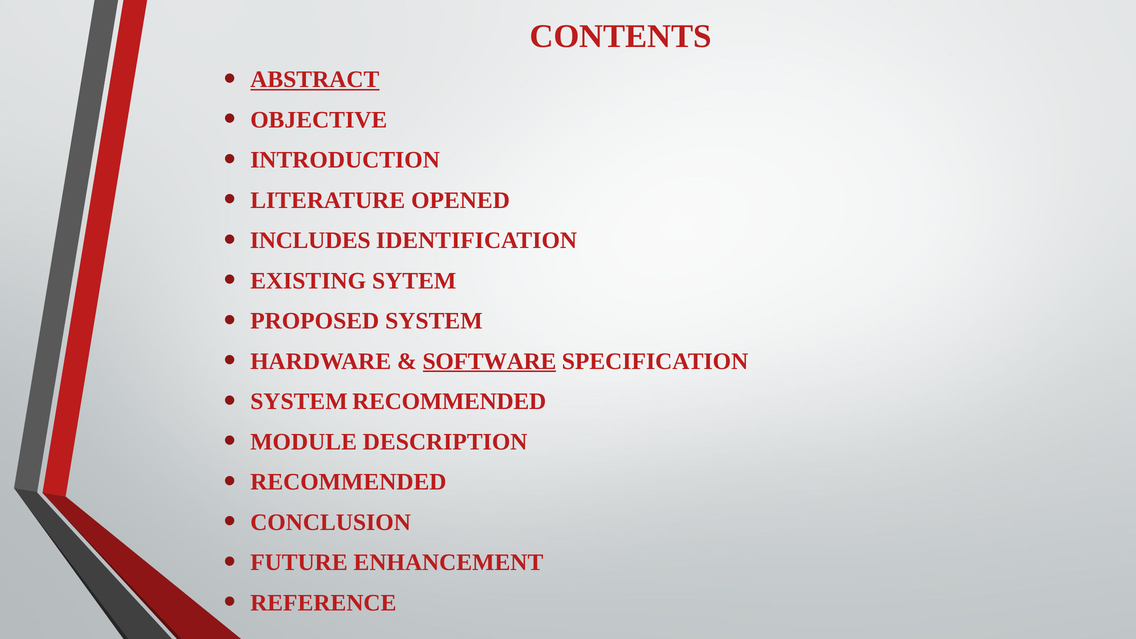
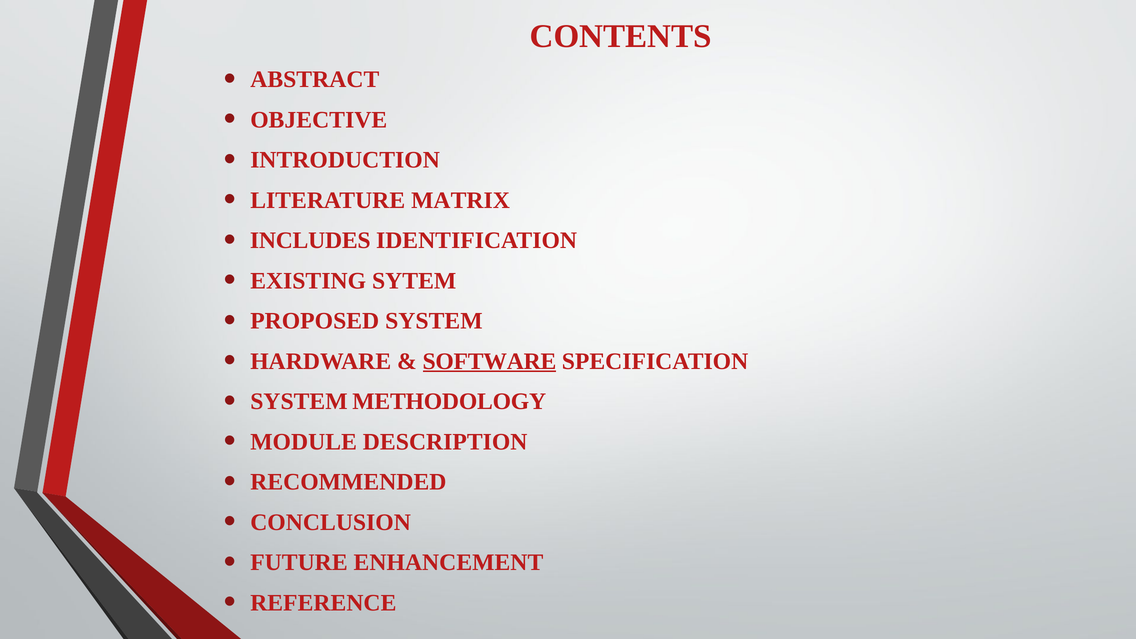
ABSTRACT underline: present -> none (315, 79)
OPENED: OPENED -> MATRIX (461, 200)
SYSTEM RECOMMENDED: RECOMMENDED -> METHODOLOGY (449, 401)
